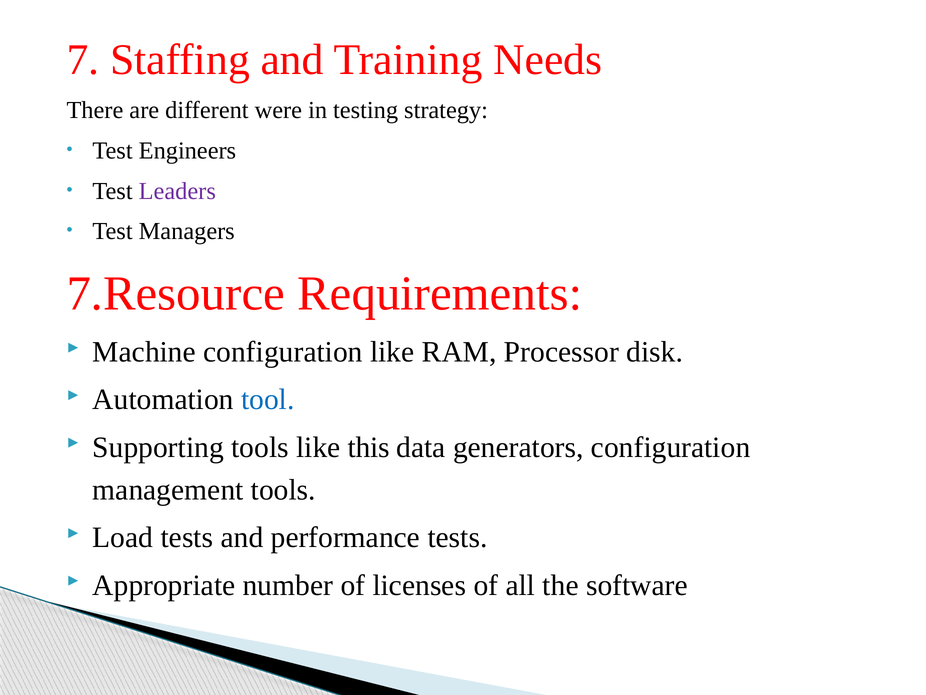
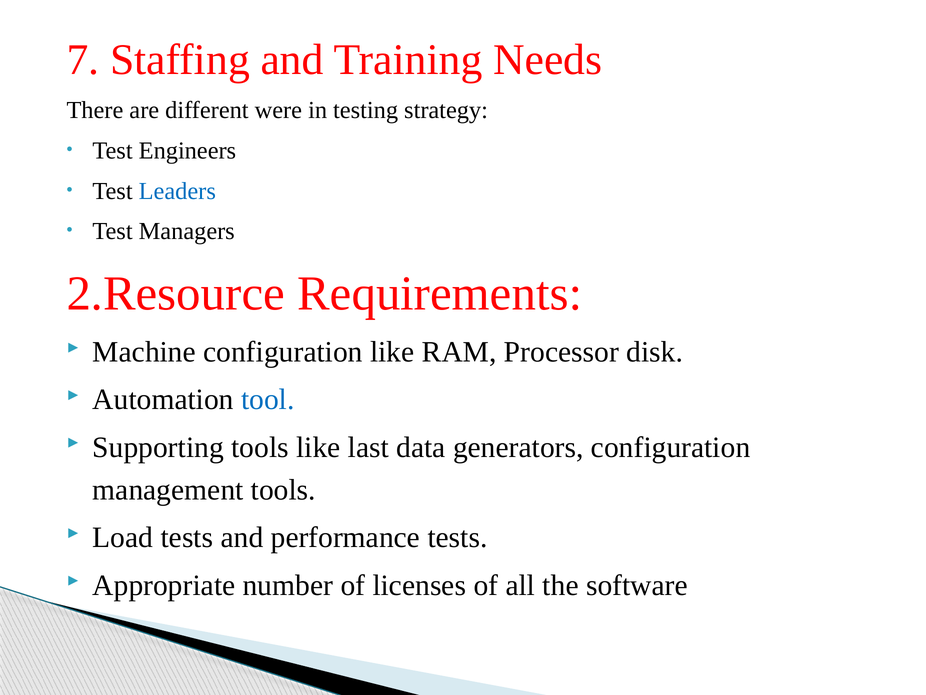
Leaders colour: purple -> blue (177, 191)
7.Resource: 7.Resource -> 2.Resource (176, 294)
this: this -> last (368, 447)
